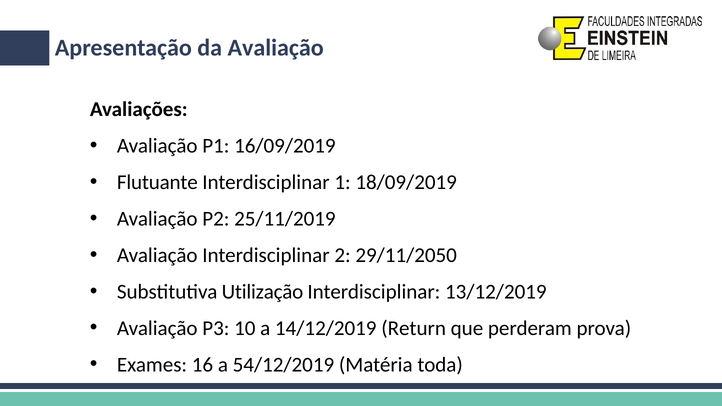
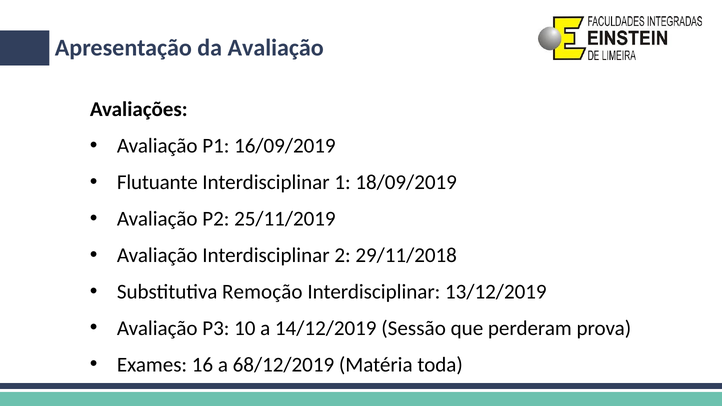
29/11/2050: 29/11/2050 -> 29/11/2018 (406, 255)
Utilização: Utilização -> Remoção (262, 292)
Return: Return -> Sessão (414, 328)
54/12/2019: 54/12/2019 -> 68/12/2019 (283, 365)
